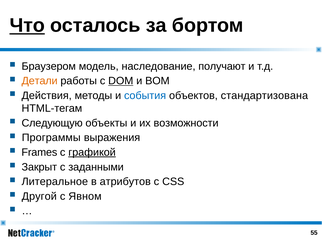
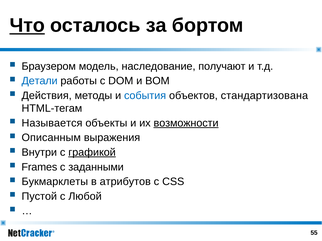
Детали colour: orange -> blue (40, 81)
DOM underline: present -> none (121, 81)
Следующую: Следующую -> Называется (52, 123)
возможности underline: none -> present (186, 123)
Программы: Программы -> Описанным (51, 138)
Frames: Frames -> Внутри (39, 153)
Закрыт: Закрыт -> Frames (39, 167)
Литеральное: Литеральное -> Букмарклеты (55, 182)
Другой: Другой -> Пустой (39, 197)
Явном: Явном -> Любой (85, 197)
